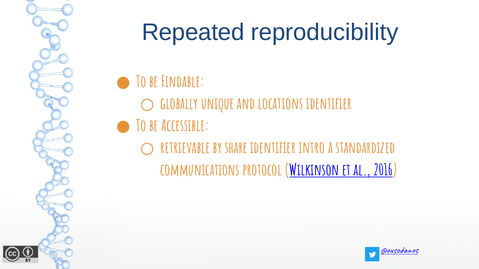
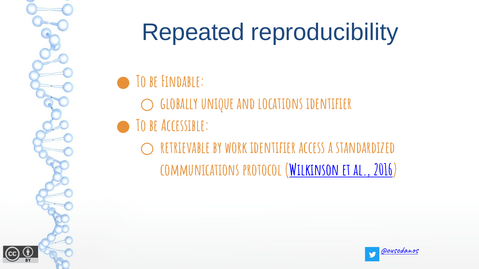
share: share -> work (236, 148)
intro: intro -> access (312, 148)
